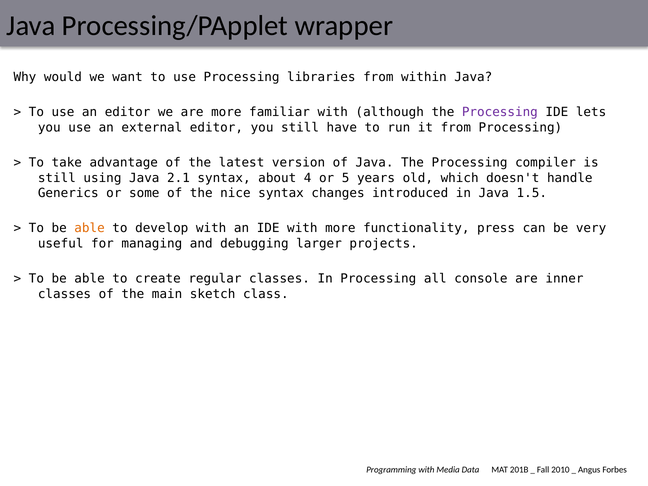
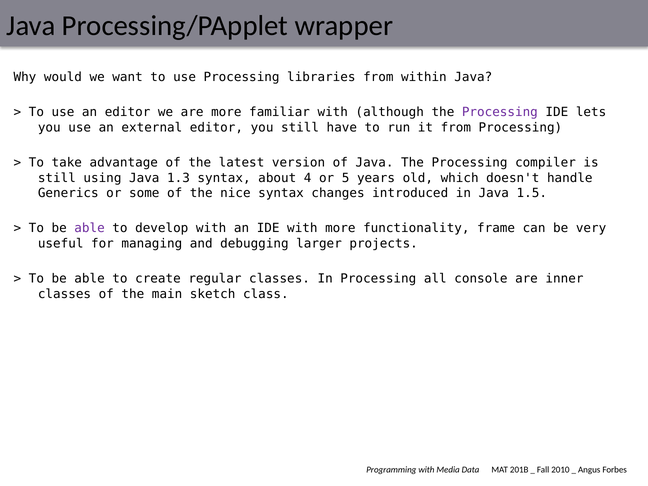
2.1: 2.1 -> 1.3 (178, 178)
able colour: orange -> purple (90, 228)
press: press -> frame (496, 228)
